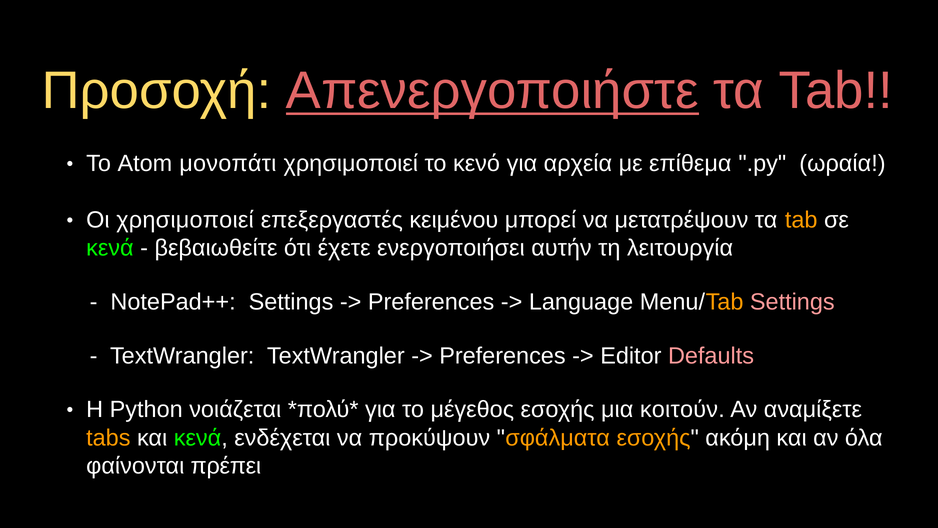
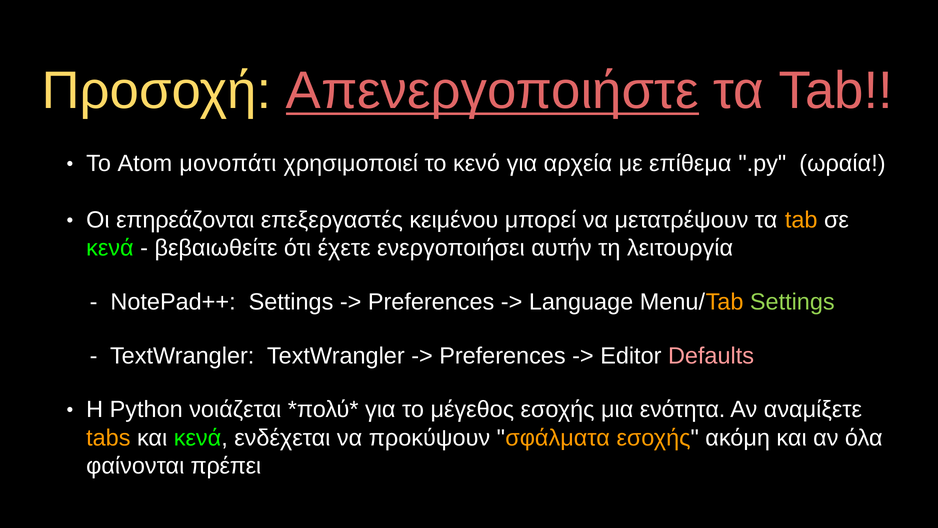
Οι χρησιμοποιεί: χρησιμοποιεί -> επηρεάζονται (185, 220)
Settings colour: pink -> light green (792, 302)
κοιτούν: κοιτούν -> ενότητα (683, 409)
